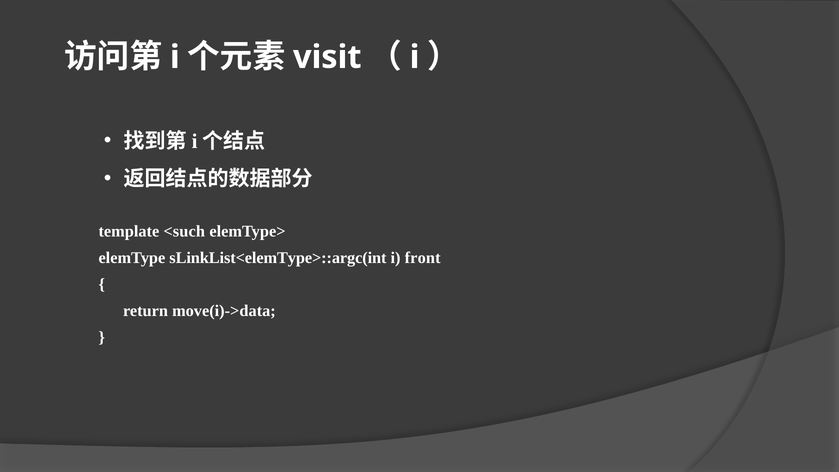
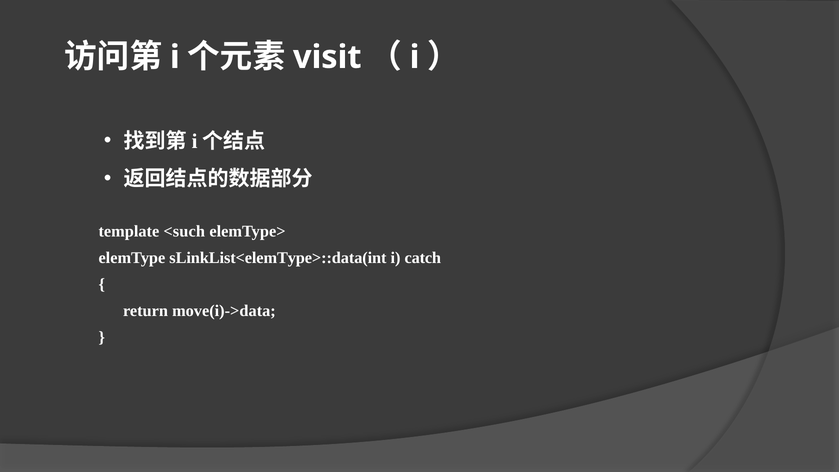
sLinkList<elemType>::argc(int: sLinkList<elemType>::argc(int -> sLinkList<elemType>::data(int (278, 258)
front: front -> catch (423, 258)
